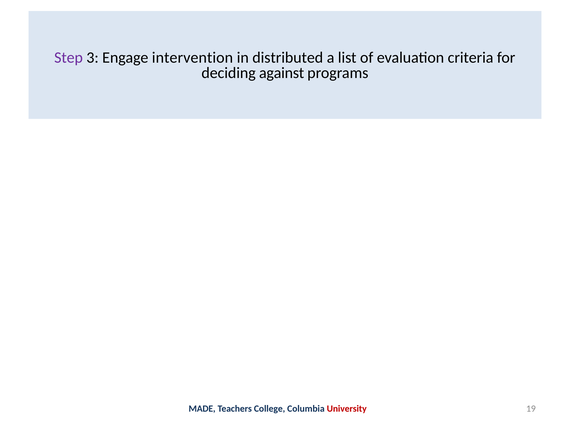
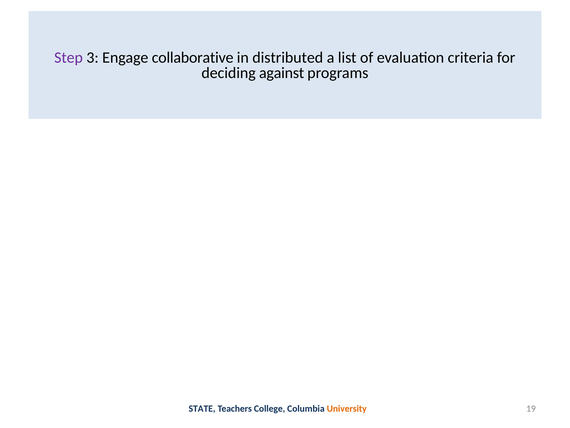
intervention: intervention -> collaborative (193, 58)
MADE: MADE -> STATE (202, 408)
University colour: red -> orange (347, 408)
